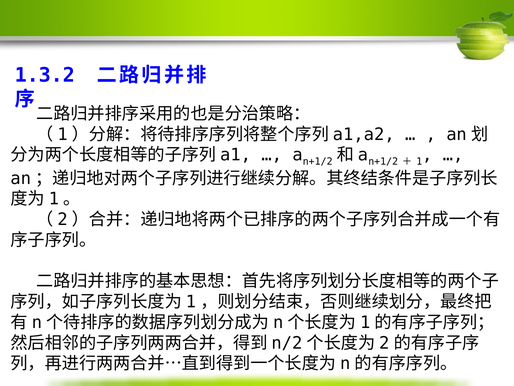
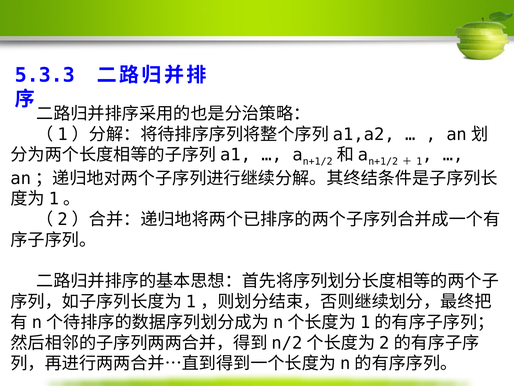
1.3.2: 1.3.2 -> 5.3.3 (45, 75)
